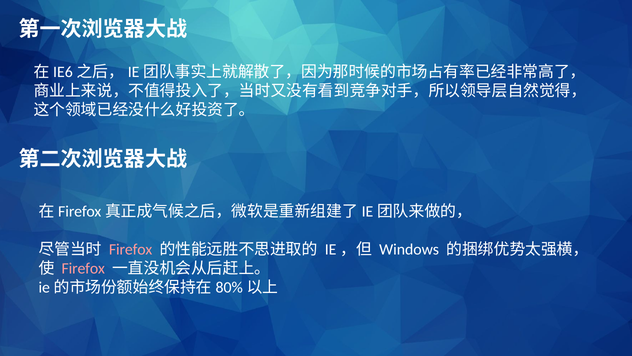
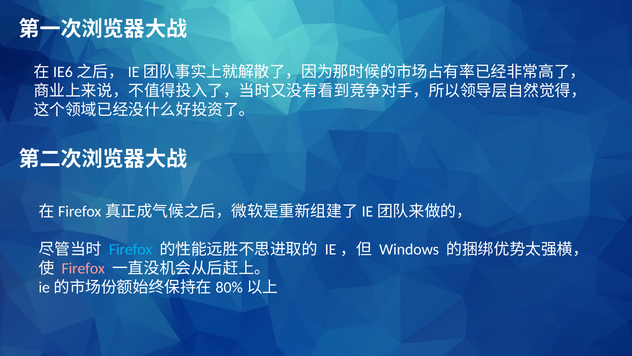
Firefox colour: pink -> light blue (131, 249)
